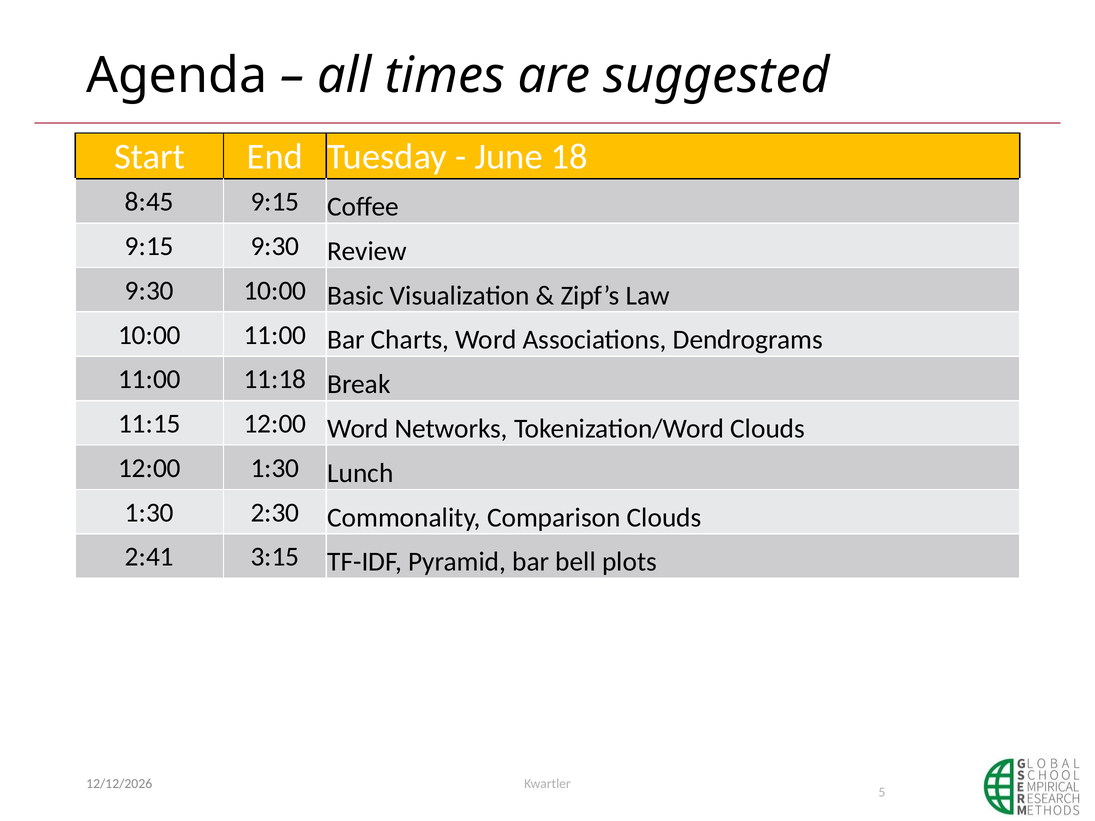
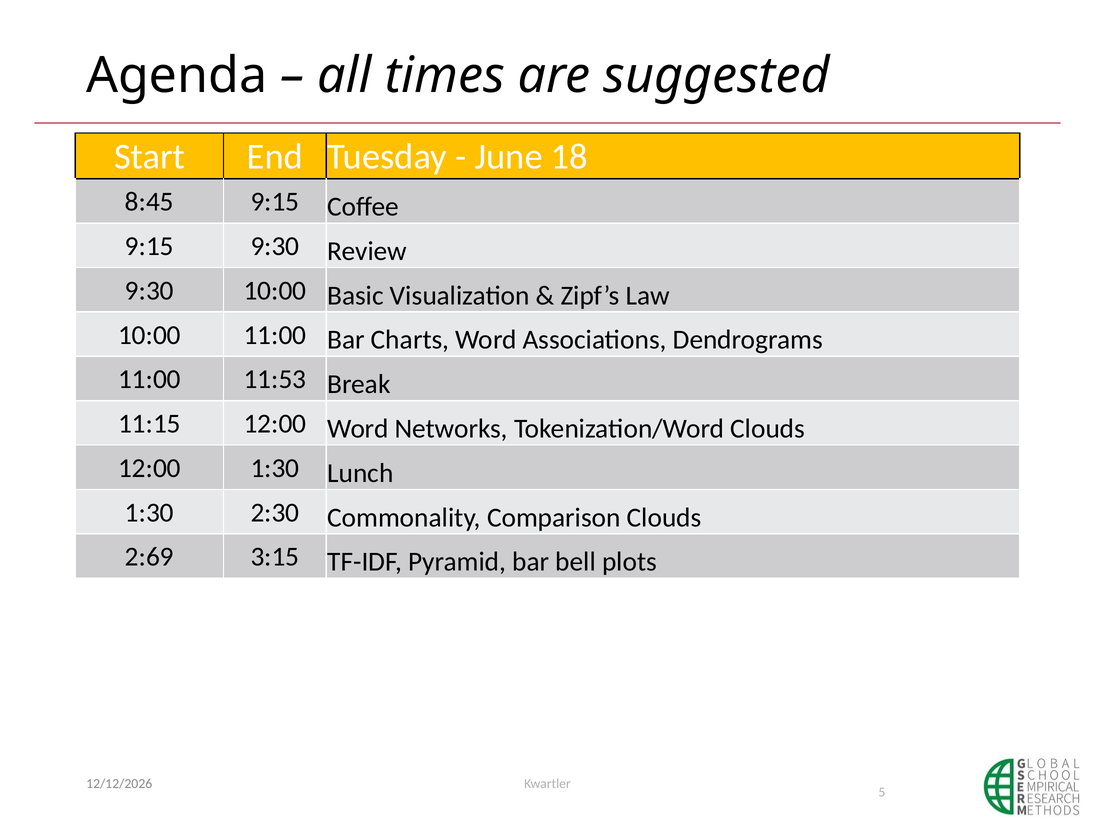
11:18: 11:18 -> 11:53 (275, 379)
2:41: 2:41 -> 2:69 (149, 557)
